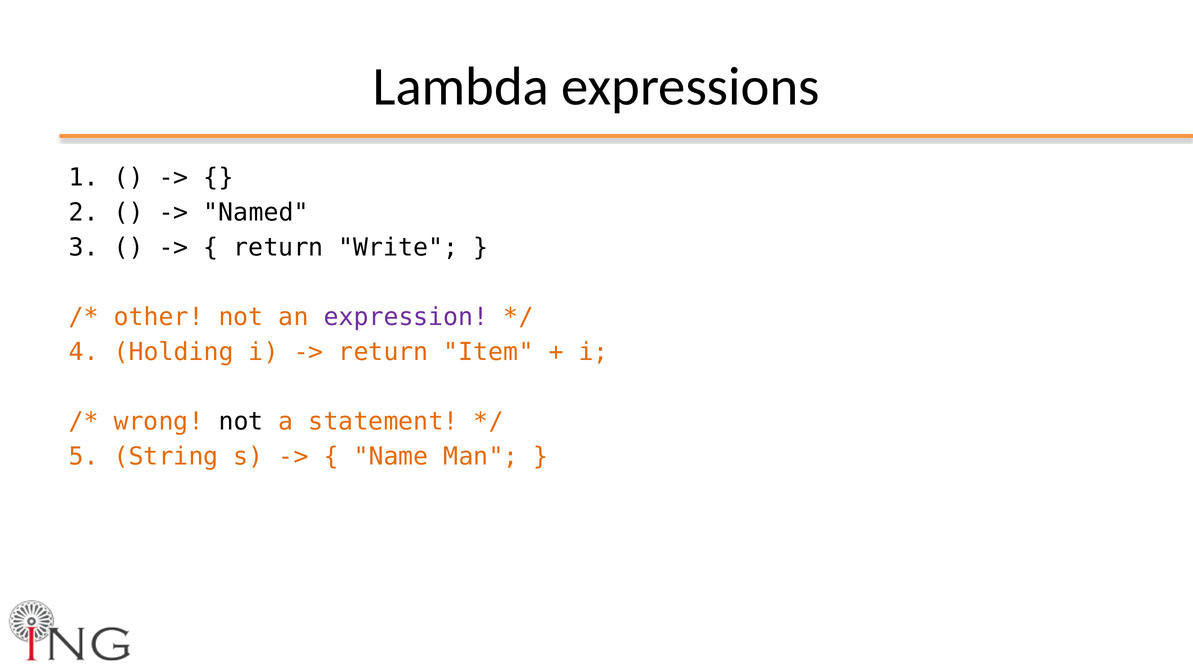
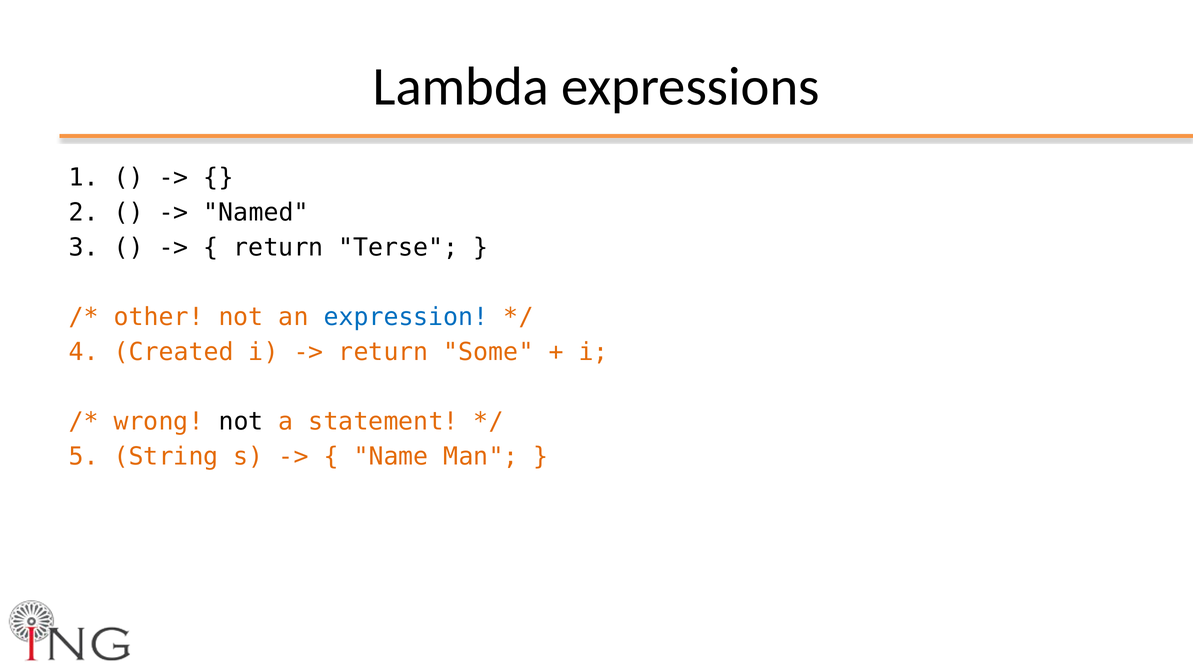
Write: Write -> Terse (398, 247)
expression colour: purple -> blue (406, 317)
Holding: Holding -> Created (173, 352)
Item: Item -> Some (488, 352)
